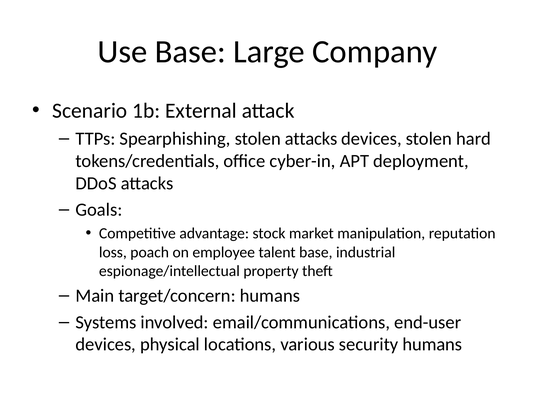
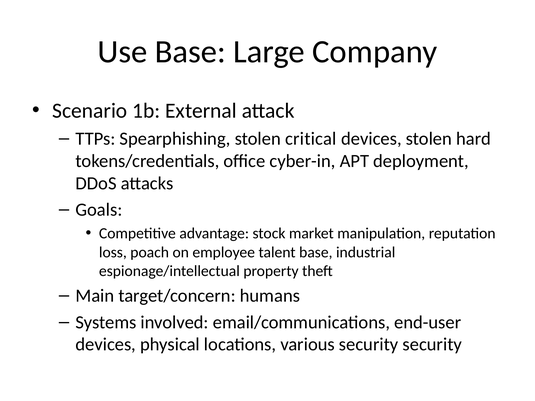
stolen attacks: attacks -> critical (311, 139)
security humans: humans -> security (432, 345)
